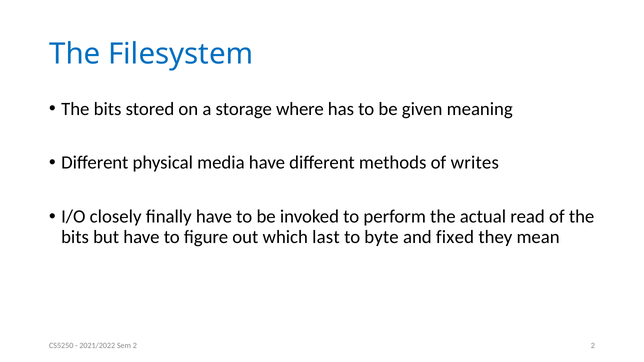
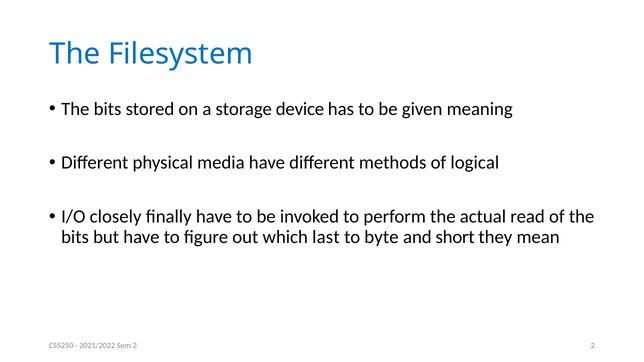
where: where -> device (300, 109)
writes: writes -> logical (475, 163)
fixed: fixed -> short (455, 237)
